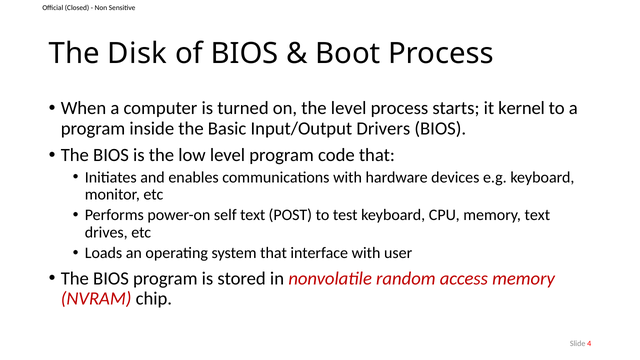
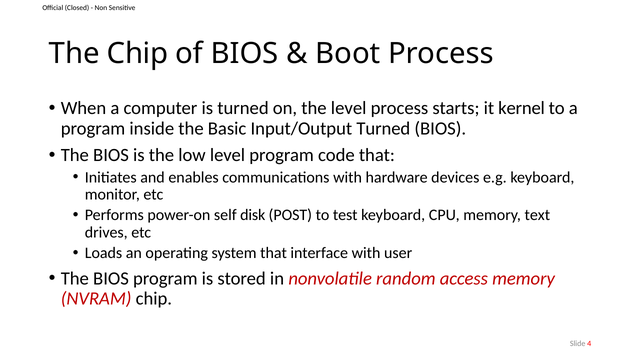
The Disk: Disk -> Chip (138, 54)
Input/Output Drivers: Drivers -> Turned (383, 128)
self text: text -> disk (253, 215)
